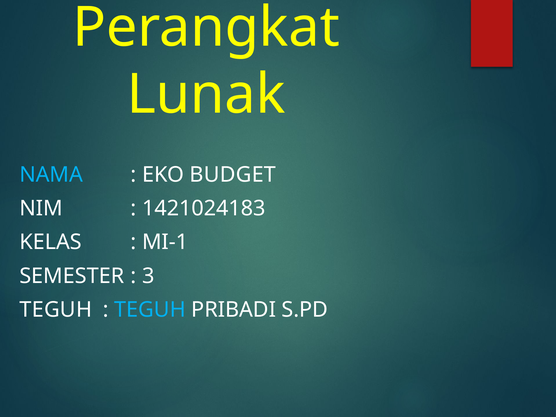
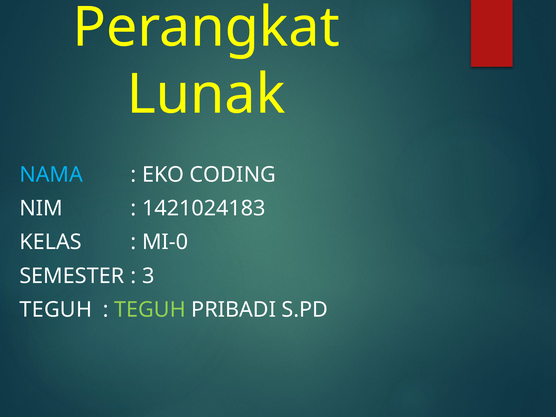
BUDGET: BUDGET -> CODING (233, 175)
MI-1: MI-1 -> MI-0 (165, 242)
TEGUH colour: light blue -> light green (150, 310)
